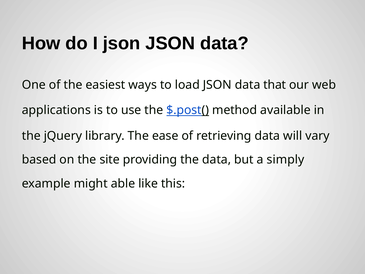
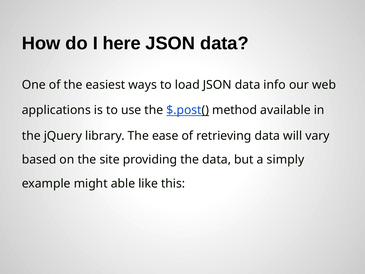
I json: json -> here (122, 43)
that: that -> info (275, 85)
